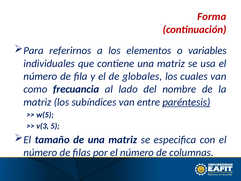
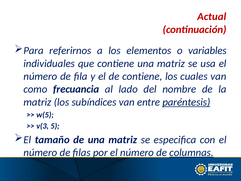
Forma: Forma -> Actual (212, 17)
de globales: globales -> contiene (142, 76)
columnas underline: none -> present (191, 152)
